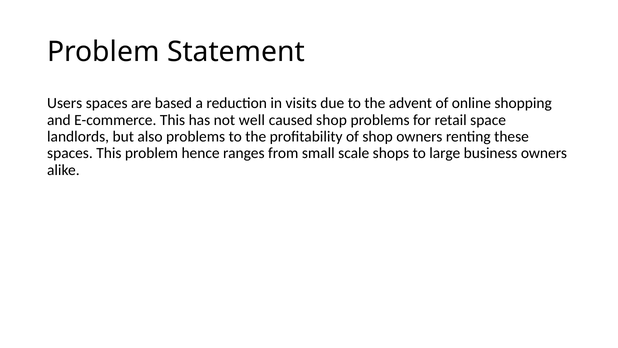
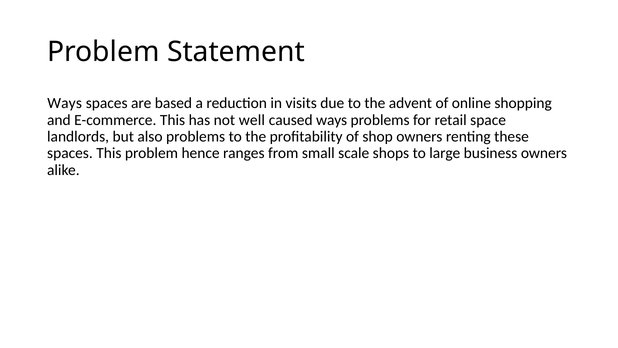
Users: Users -> Ways (65, 103)
caused shop: shop -> ways (332, 120)
